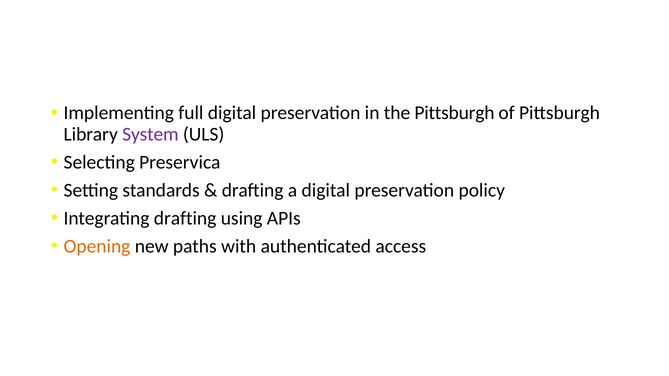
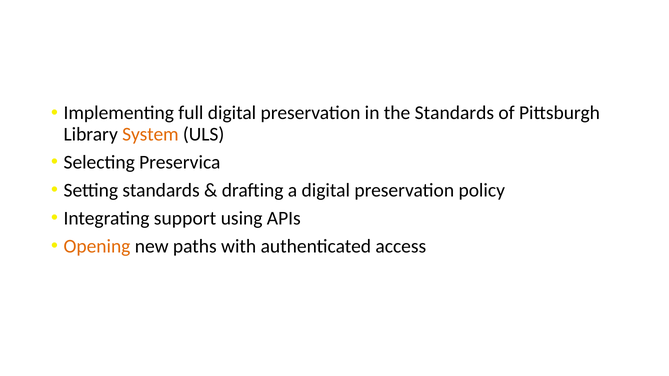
the Pittsburgh: Pittsburgh -> Standards (454, 113)
System colour: purple -> orange (150, 134)
Integrating drafting: drafting -> support (185, 218)
